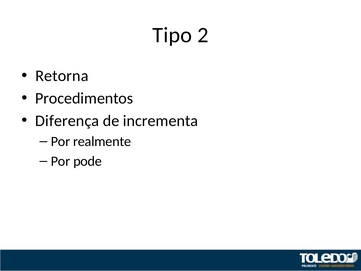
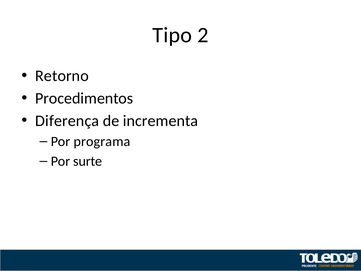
Retorna: Retorna -> Retorno (62, 76)
realmente: realmente -> programa (102, 141)
pode: pode -> surte (88, 161)
